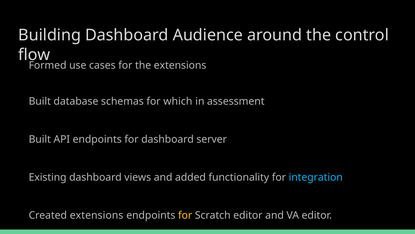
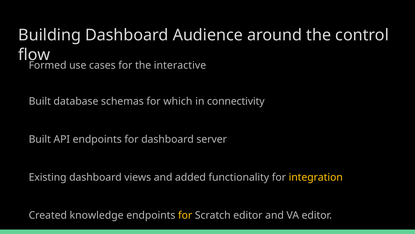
the extensions: extensions -> interactive (180, 65)
assessment: assessment -> connectivity (236, 101)
integration colour: light blue -> yellow (316, 177)
Created extensions: extensions -> knowledge (97, 215)
